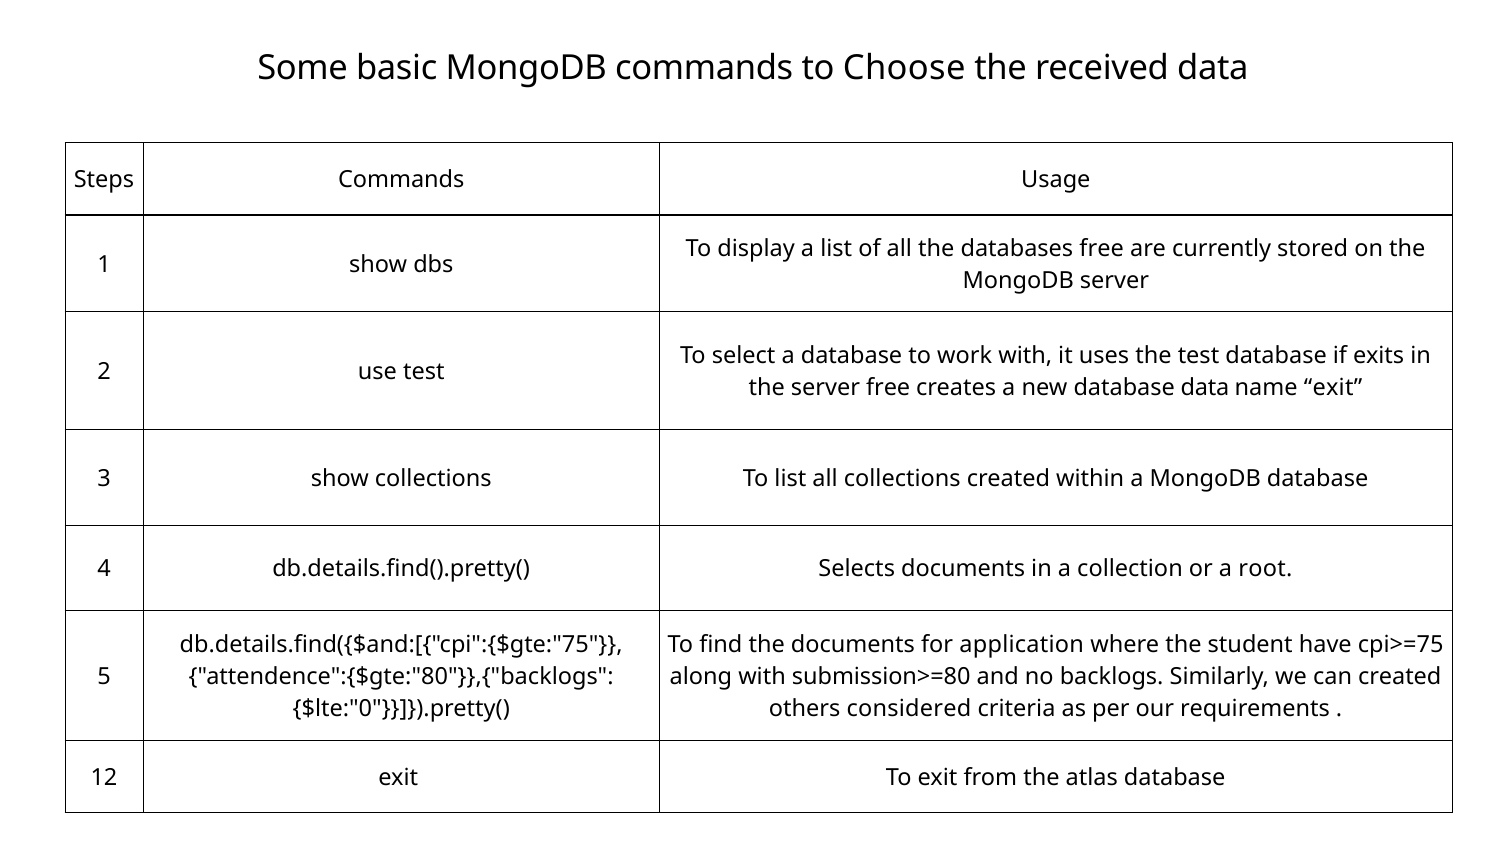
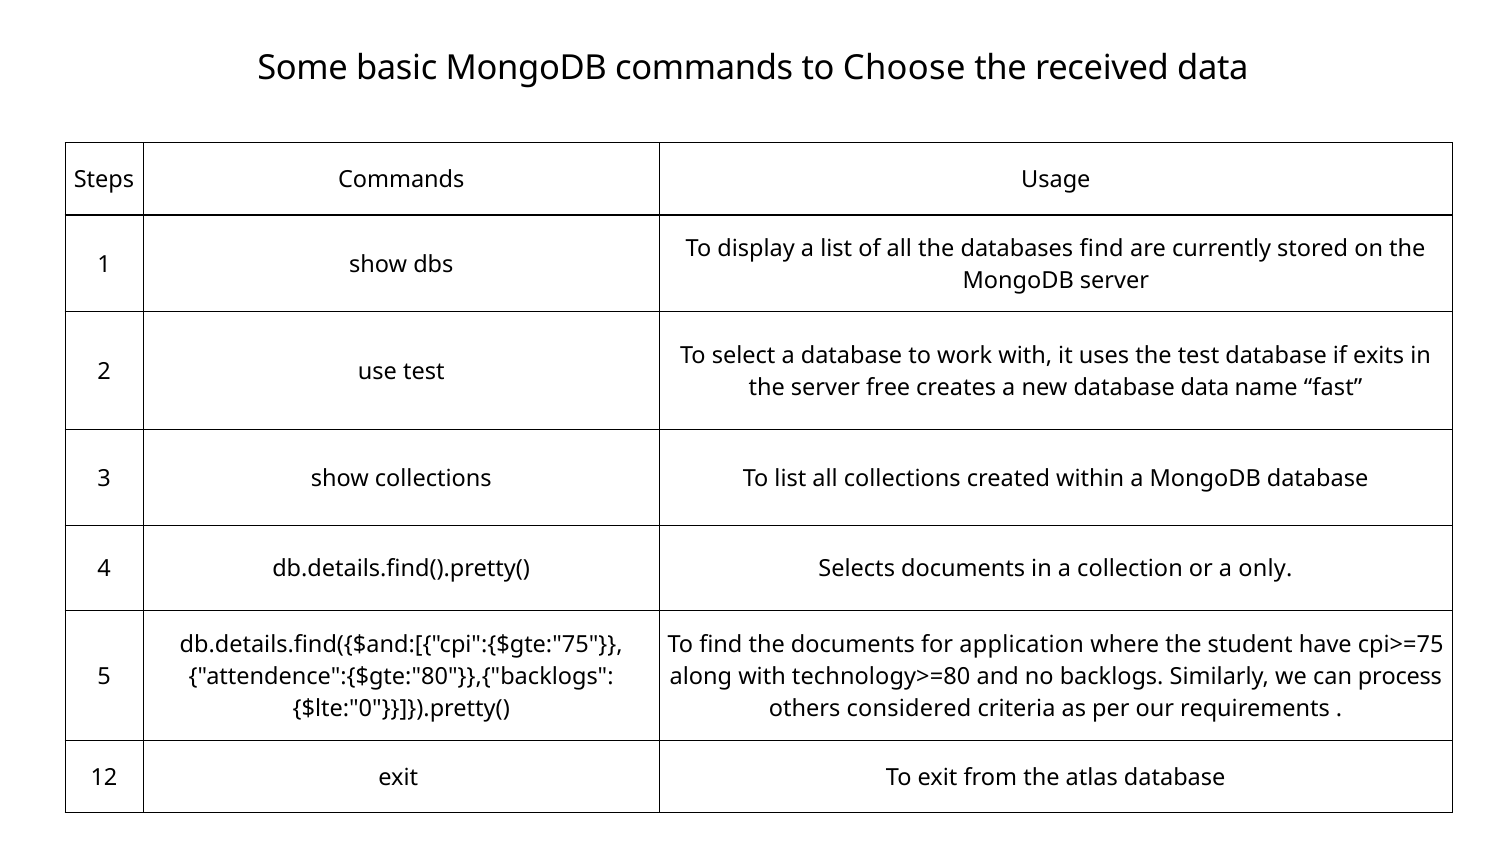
databases free: free -> find (1102, 249)
name exit: exit -> fast (1333, 388)
root: root -> only (1265, 569)
submission>=80: submission>=80 -> technology>=80 (881, 677)
can created: created -> process (1400, 677)
